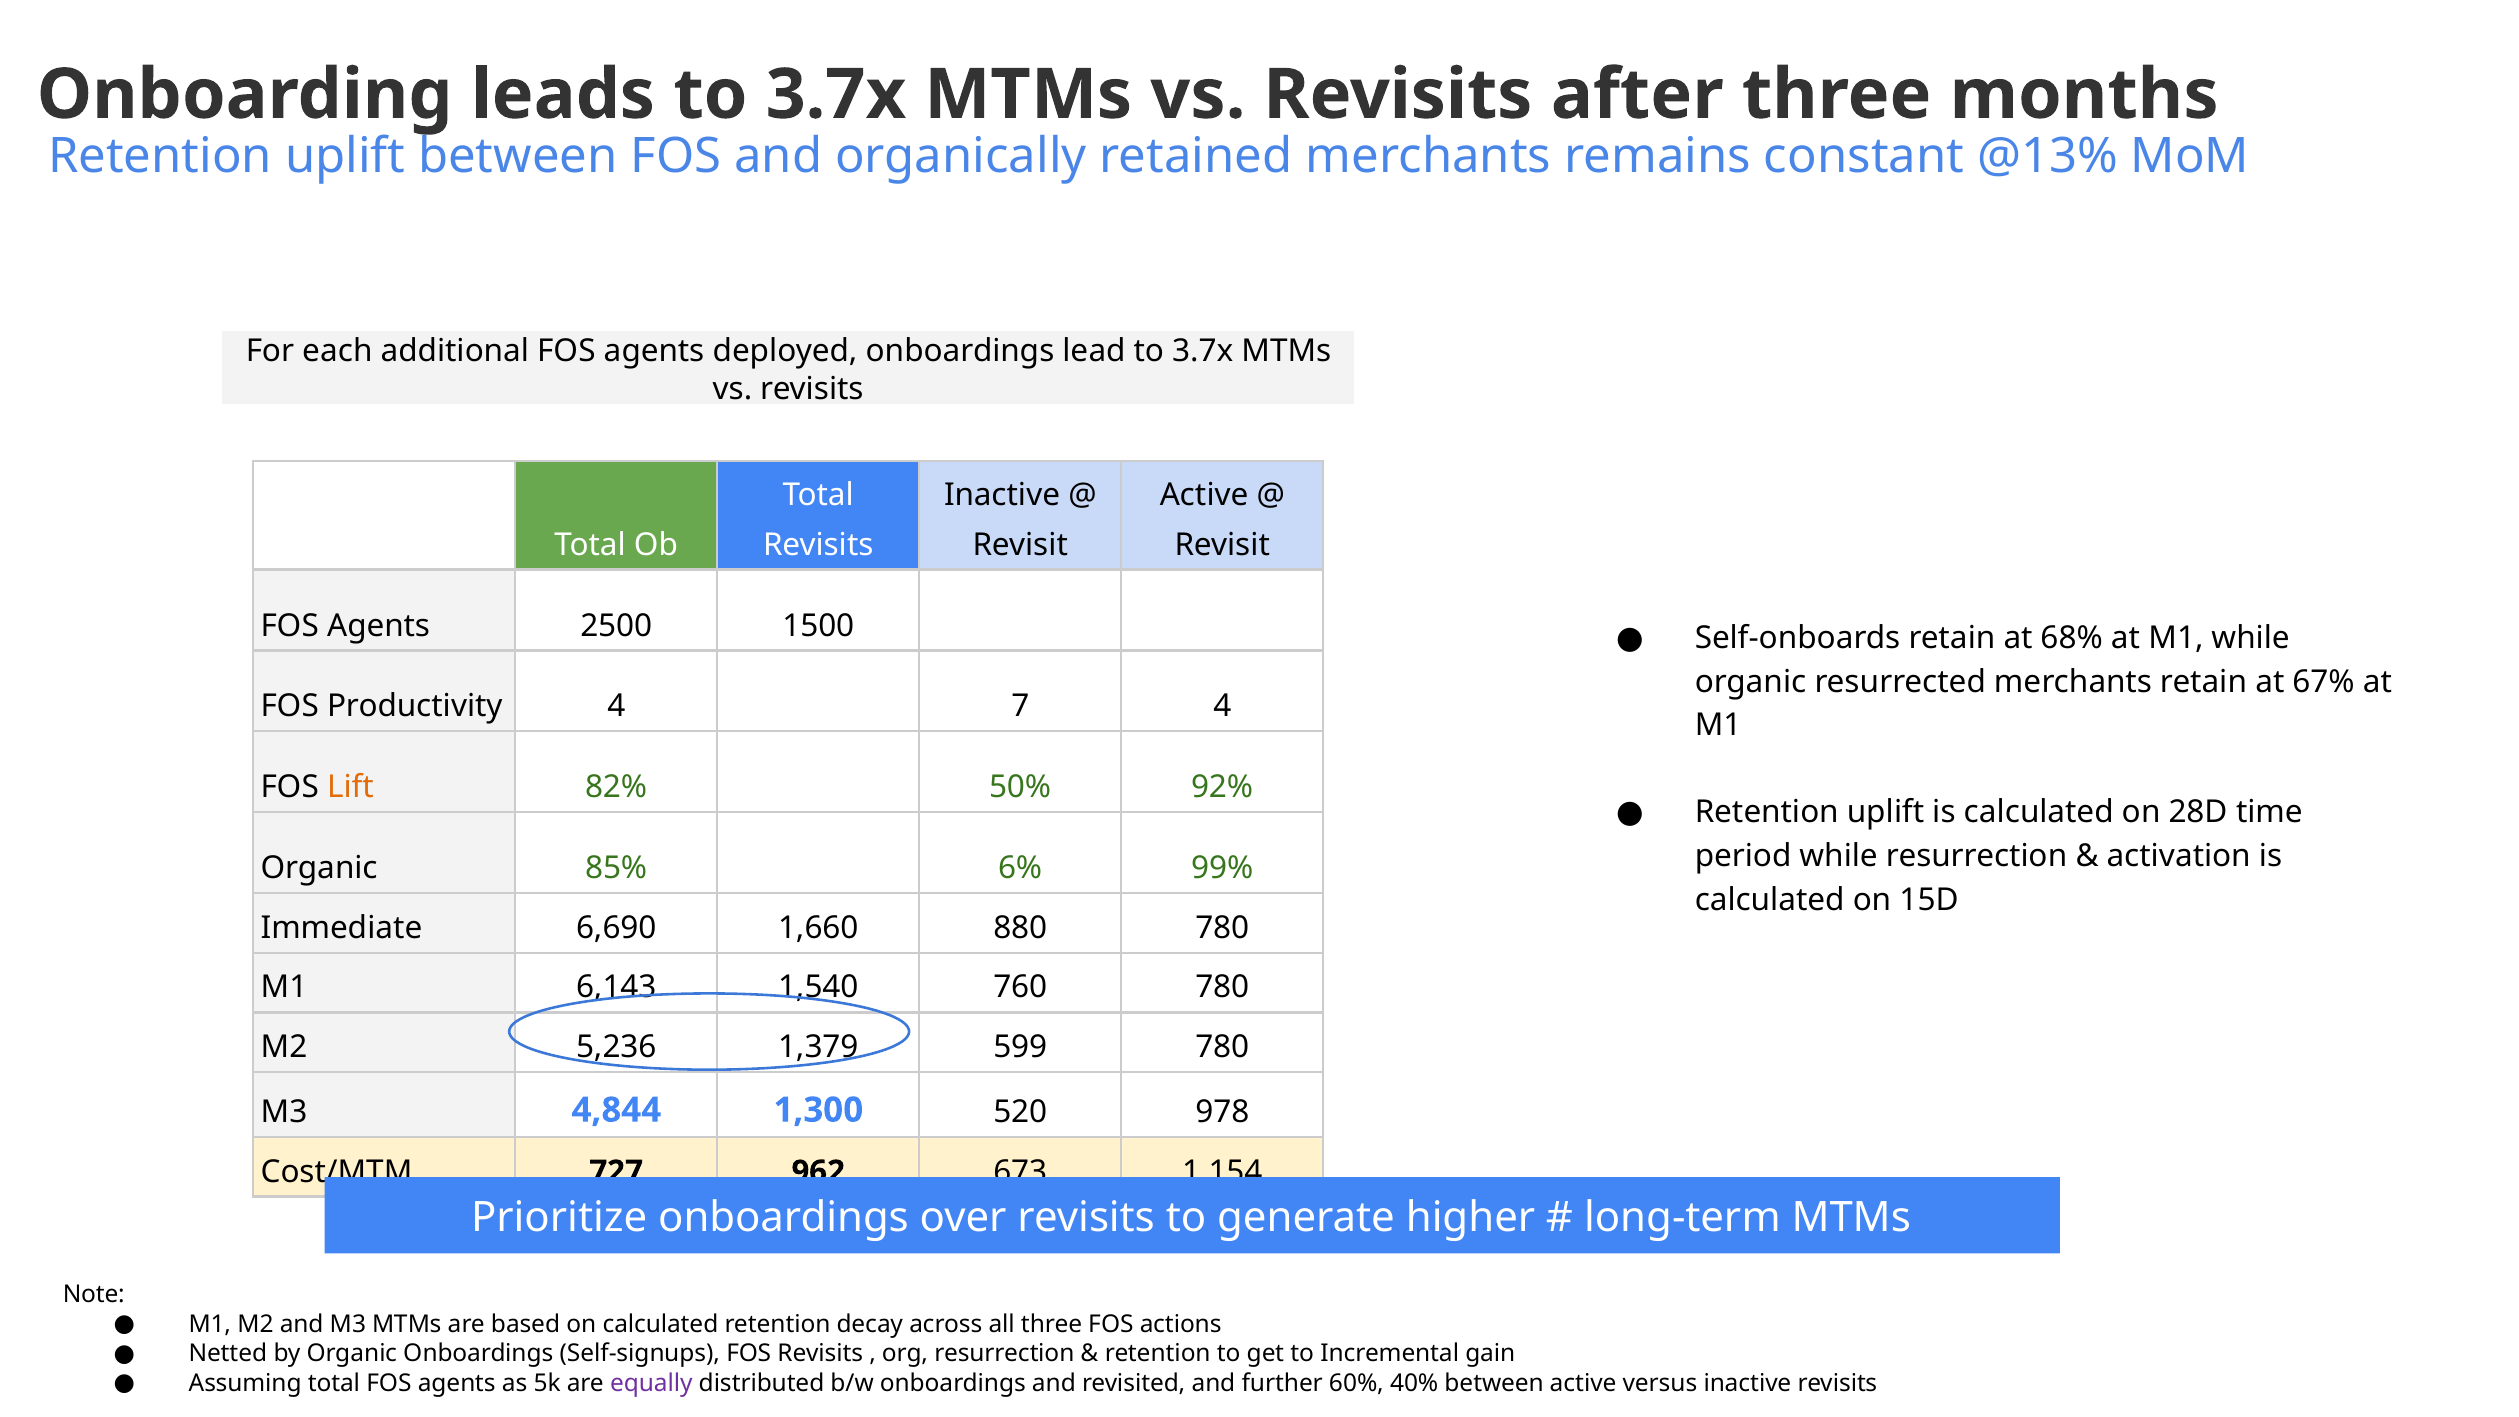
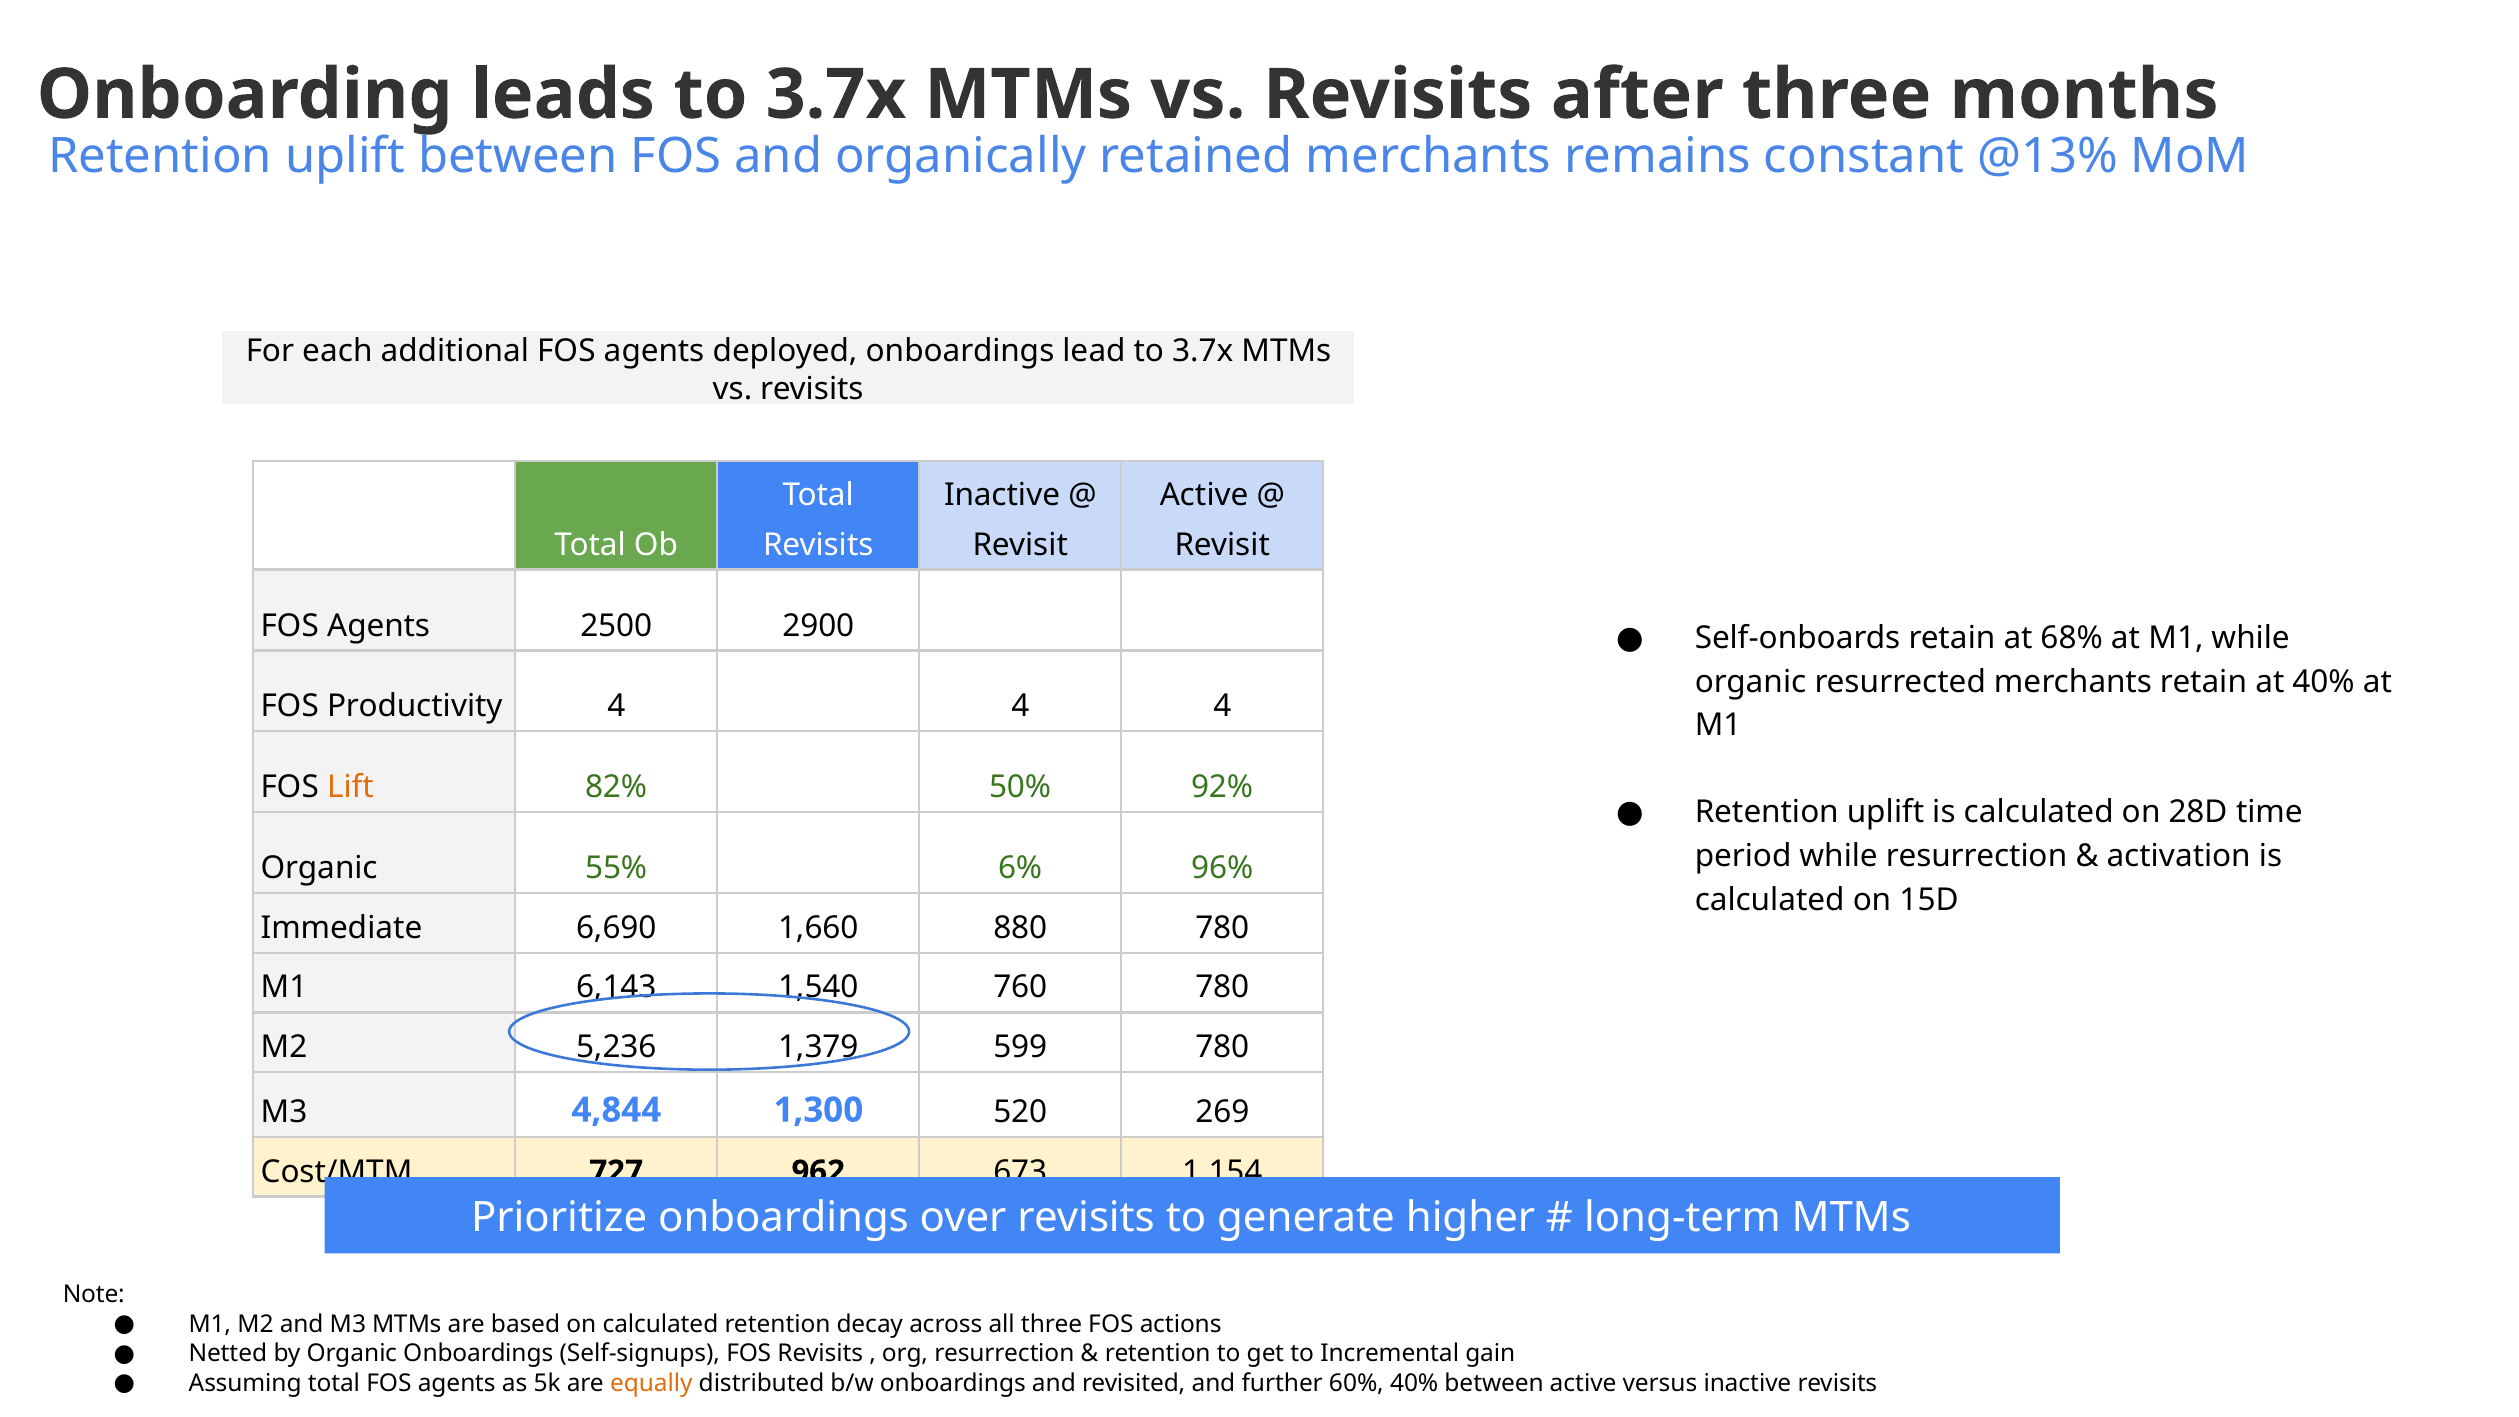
1500: 1500 -> 2900 (818, 626)
at 67%: 67% -> 40% (2324, 682)
Productivity 4 7: 7 -> 4 (1020, 707)
85%: 85% -> 55% (616, 868)
99%: 99% -> 96% (1222, 868)
978: 978 -> 269 (1222, 1112)
equally colour: purple -> orange (651, 1383)
